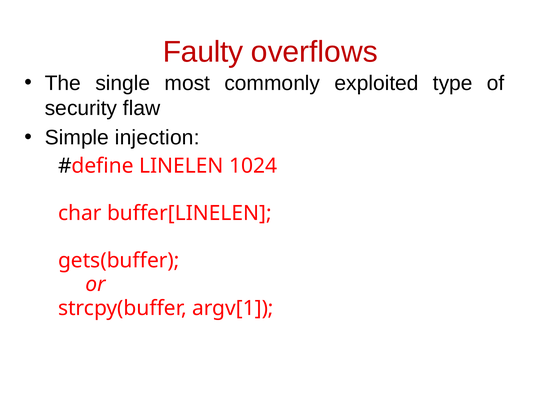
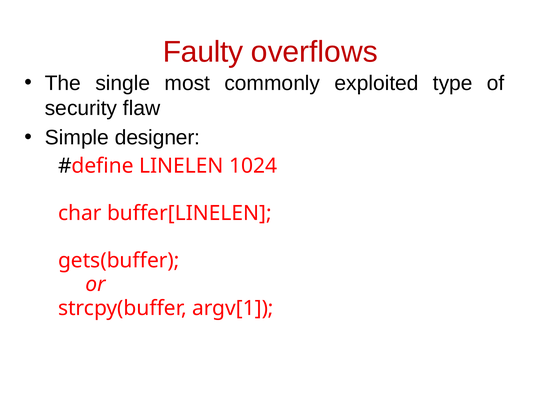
injection: injection -> designer (157, 138)
